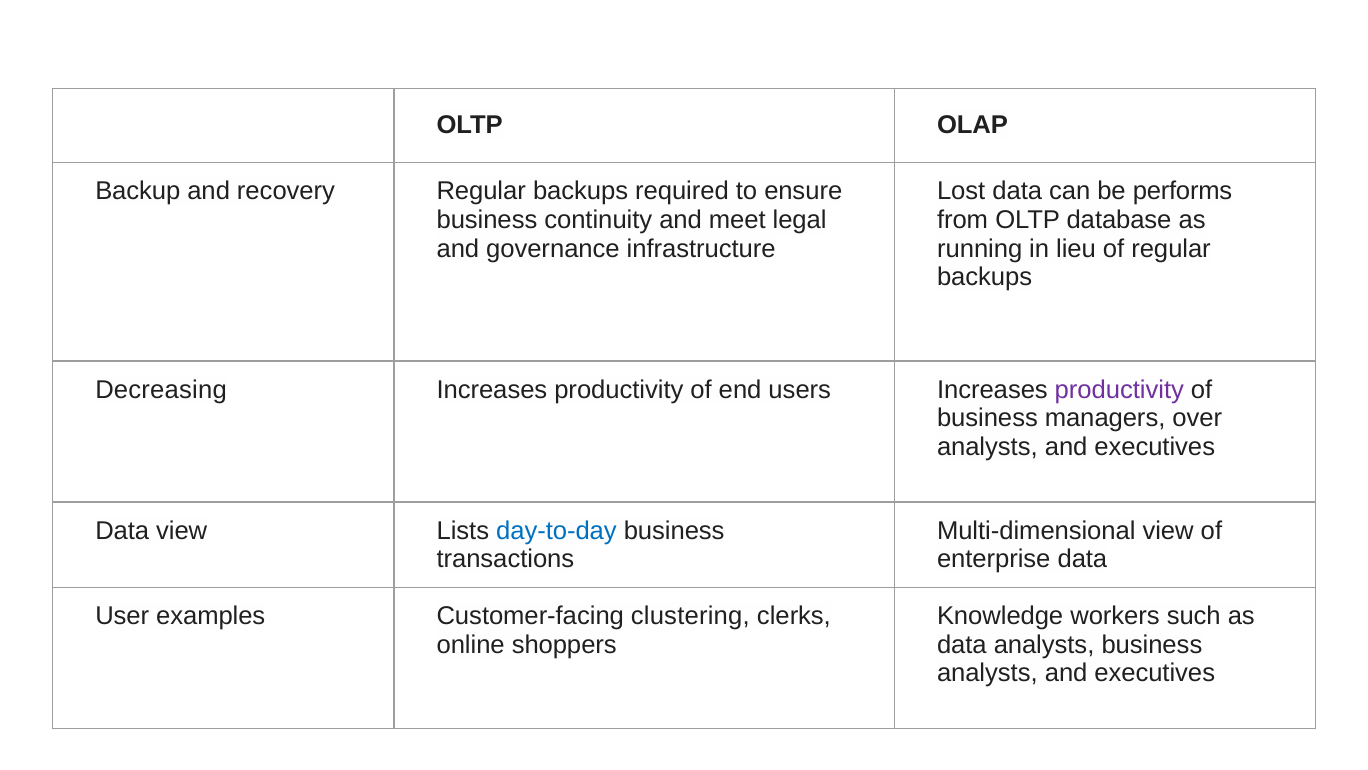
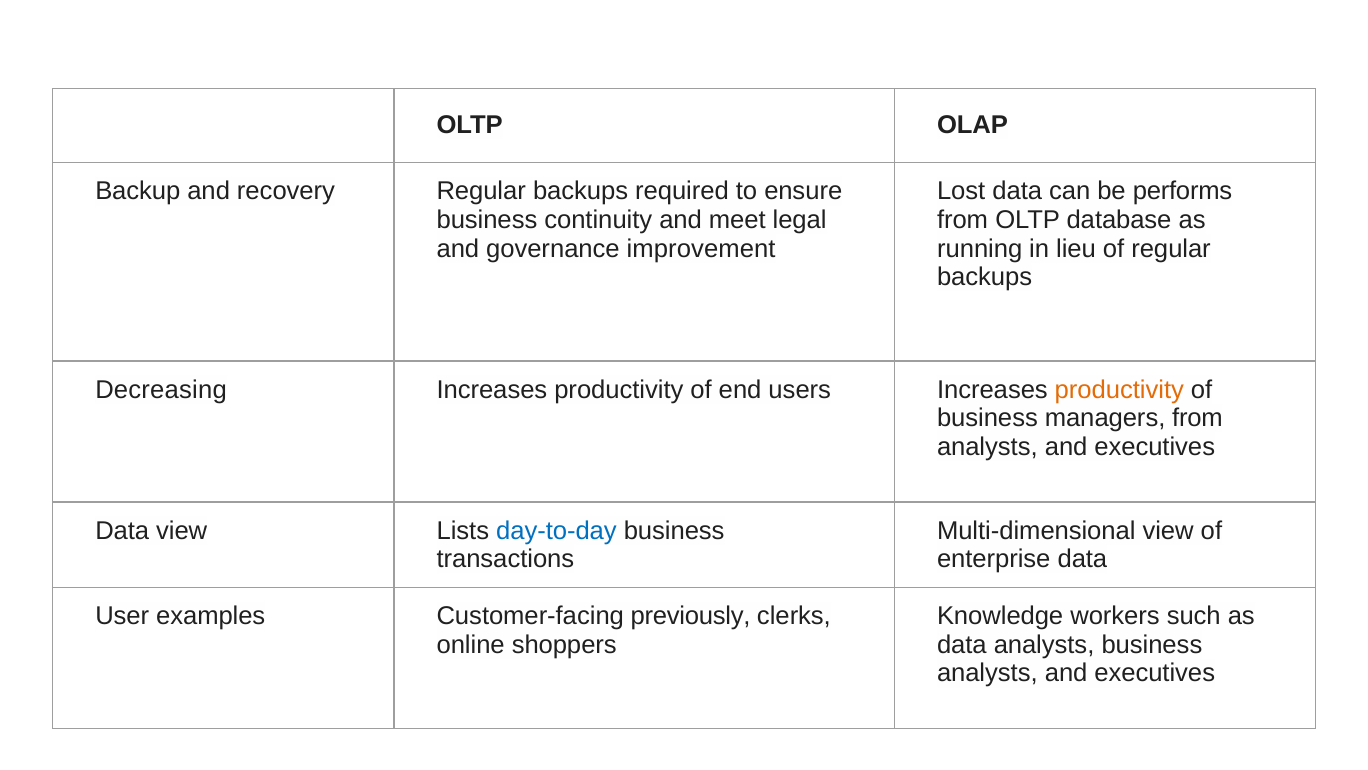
infrastructure: infrastructure -> improvement (701, 248)
productivity colour: purple -> orange (1119, 389)
managers over: over -> from (1197, 418)
clustering: clustering -> previously (691, 616)
